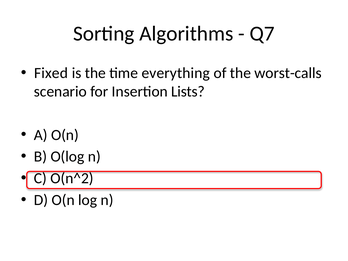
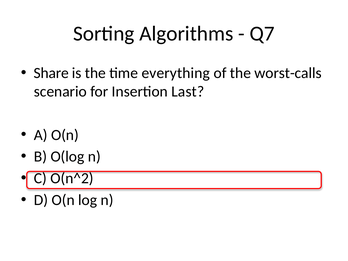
Fixed: Fixed -> Share (51, 73)
Lists: Lists -> Last (188, 92)
